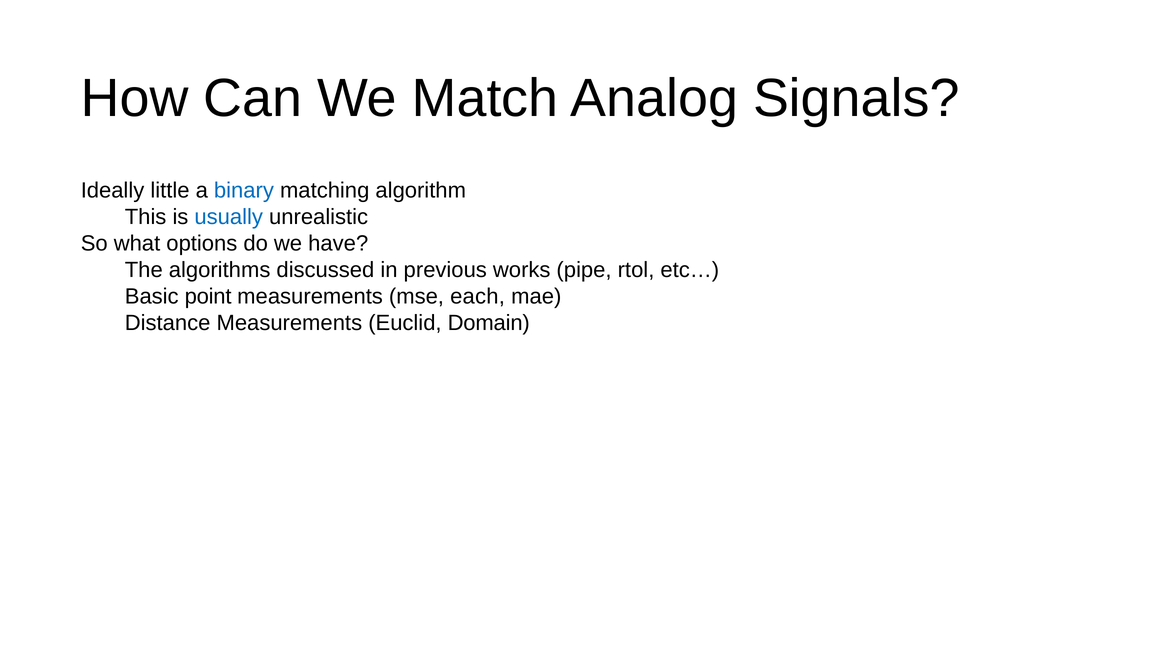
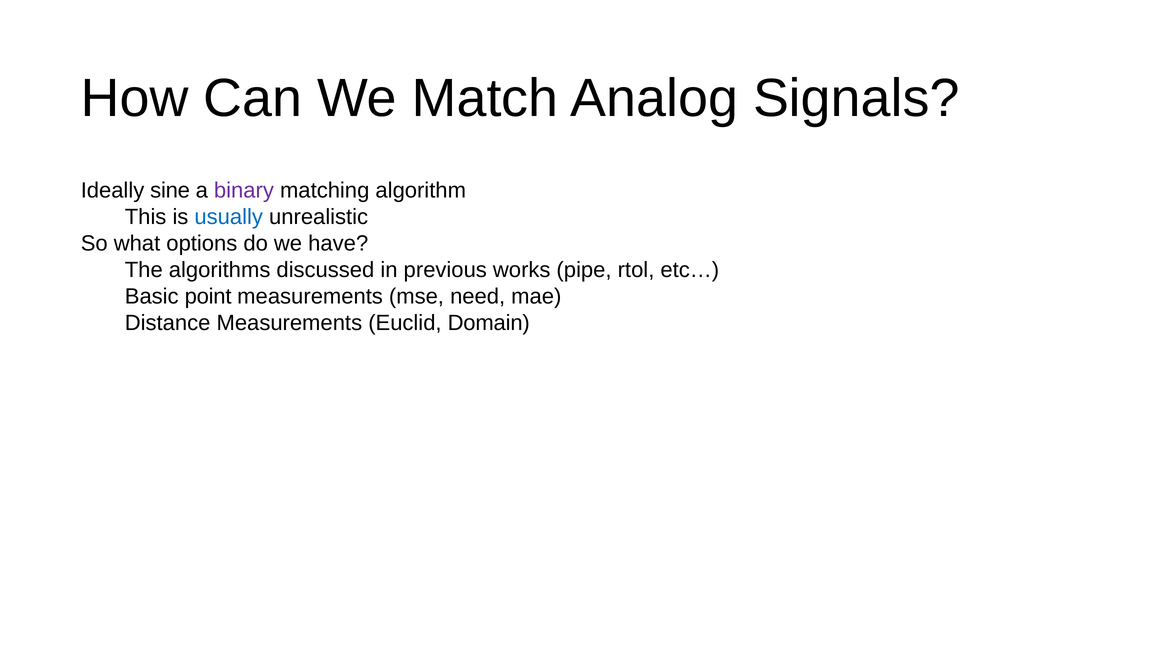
little: little -> sine (170, 191)
binary colour: blue -> purple (244, 191)
each: each -> need (478, 296)
